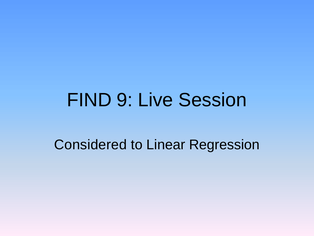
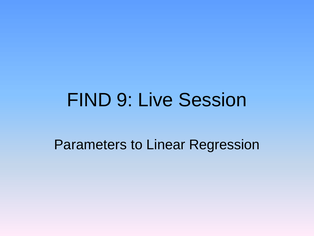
Considered: Considered -> Parameters (90, 144)
